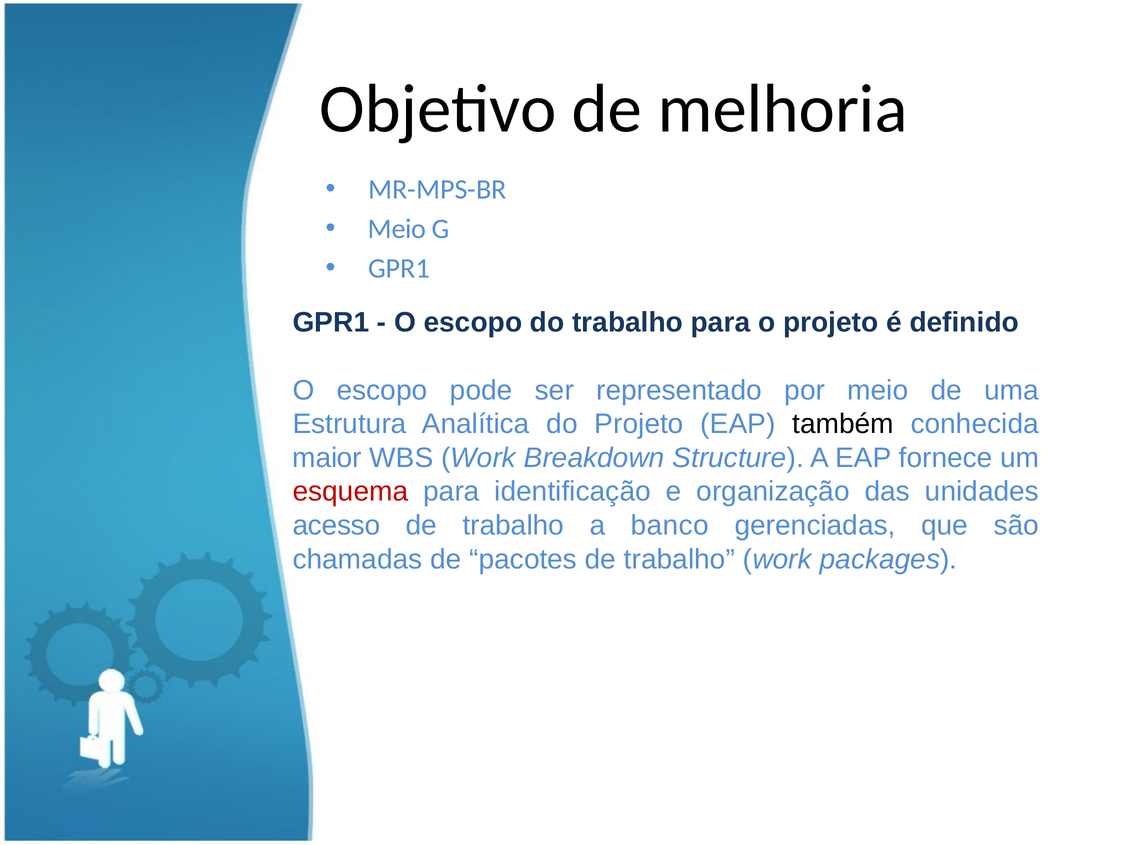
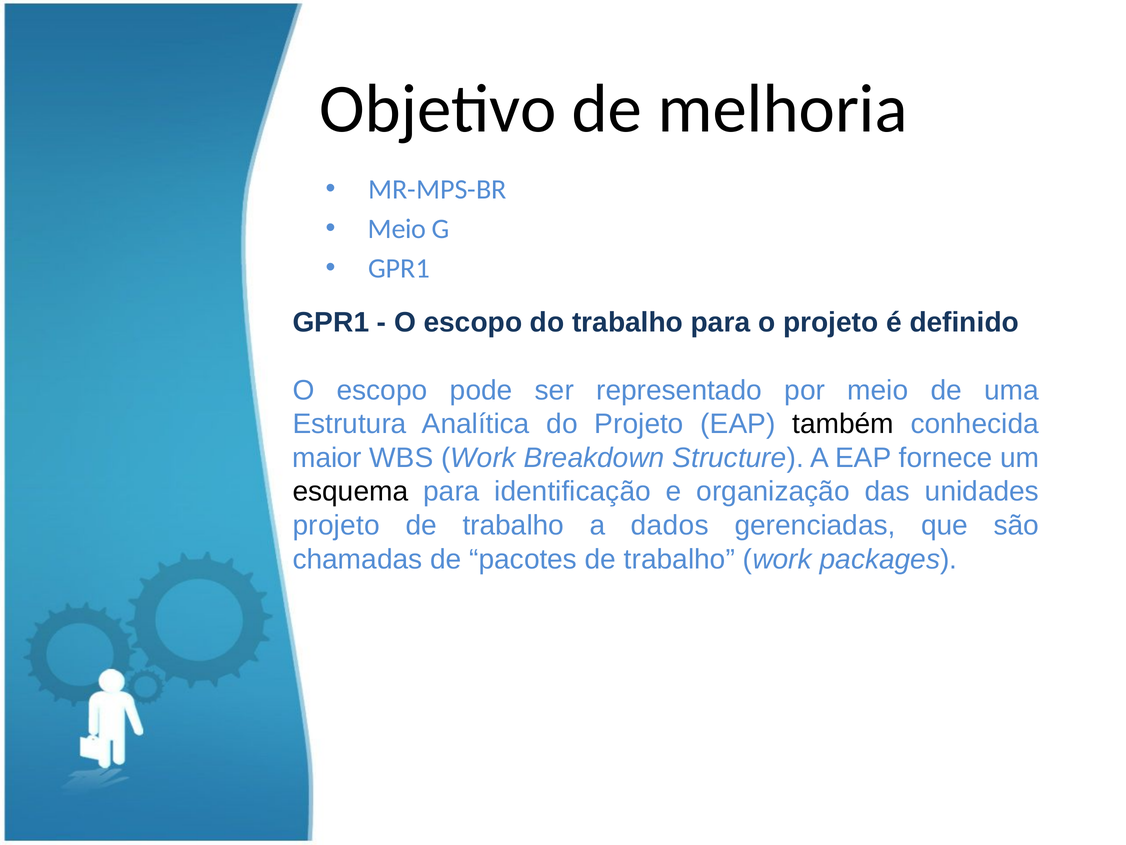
esquema colour: red -> black (350, 491)
acesso: acesso -> projeto (336, 525)
banco: banco -> dados (670, 525)
